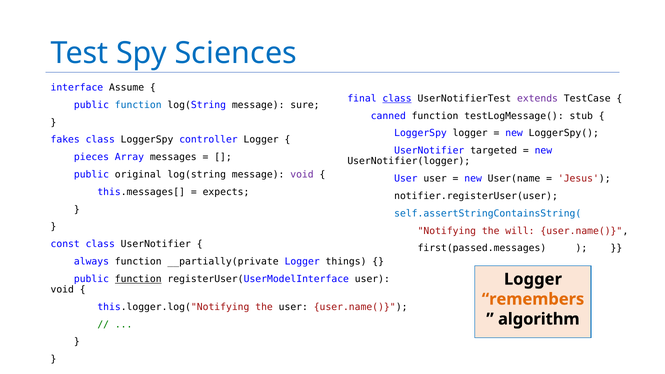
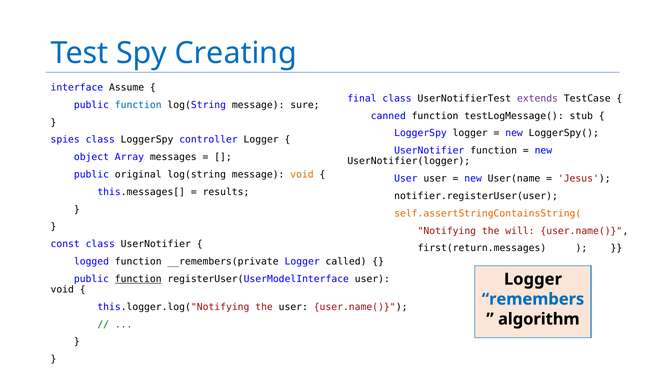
Sciences: Sciences -> Creating (236, 53)
class underline: present -> none (397, 98)
fakes: fakes -> spies (65, 140)
UserNotifier targeted: targeted -> function (494, 151)
pieces: pieces -> object (91, 157)
void colour: purple -> orange (302, 175)
expects: expects -> results (226, 192)
self.assertStringContainsString( colour: blue -> orange (488, 213)
first(passed.messages: first(passed.messages -> first(return.messages (482, 248)
always: always -> logged (91, 262)
__partially(private: __partially(private -> __remembers(private (223, 262)
things: things -> called (346, 262)
remembers colour: orange -> blue (533, 299)
